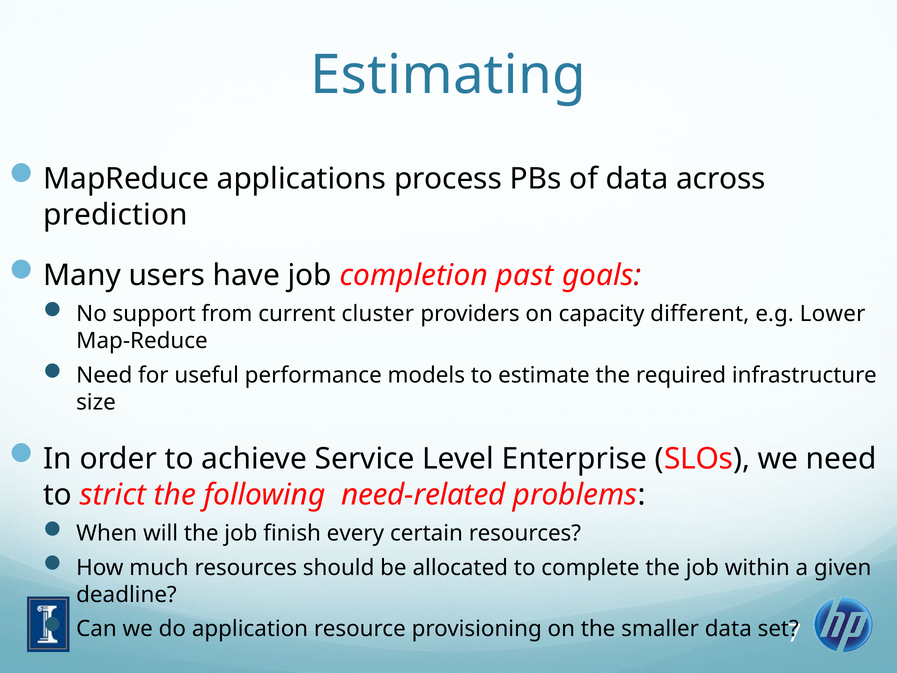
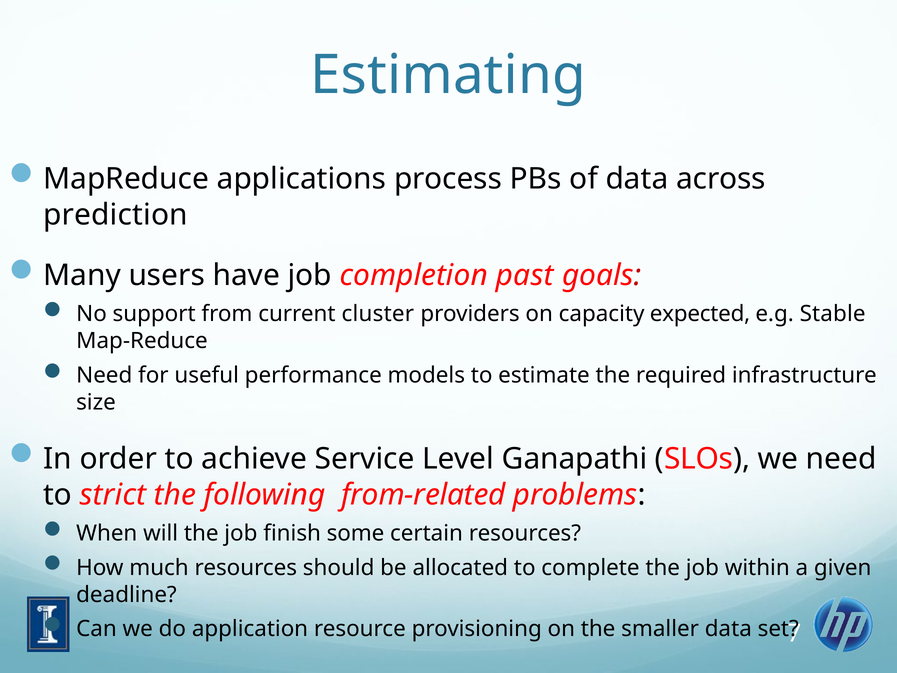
different: different -> expected (700, 314)
Lower: Lower -> Stable (833, 314)
Enterprise: Enterprise -> Ganapathi (575, 459)
need-related: need-related -> from-related (423, 495)
every: every -> some (356, 533)
